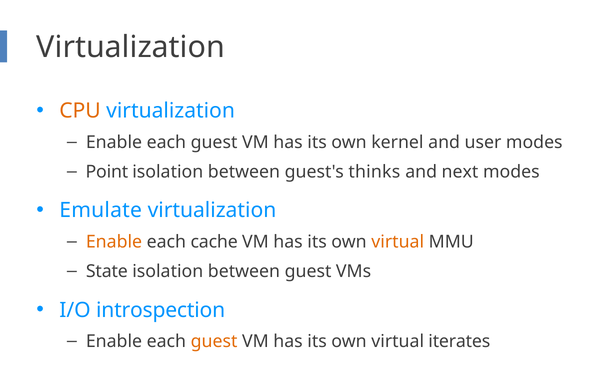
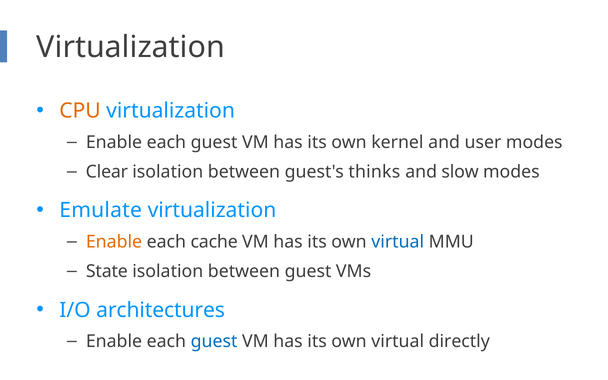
Point: Point -> Clear (107, 172)
next: next -> slow (460, 172)
virtual colour: orange -> blue (398, 242)
introspection: introspection -> architectures (161, 310)
guest colour: orange -> blue (214, 341)
iterates: iterates -> directly (459, 341)
